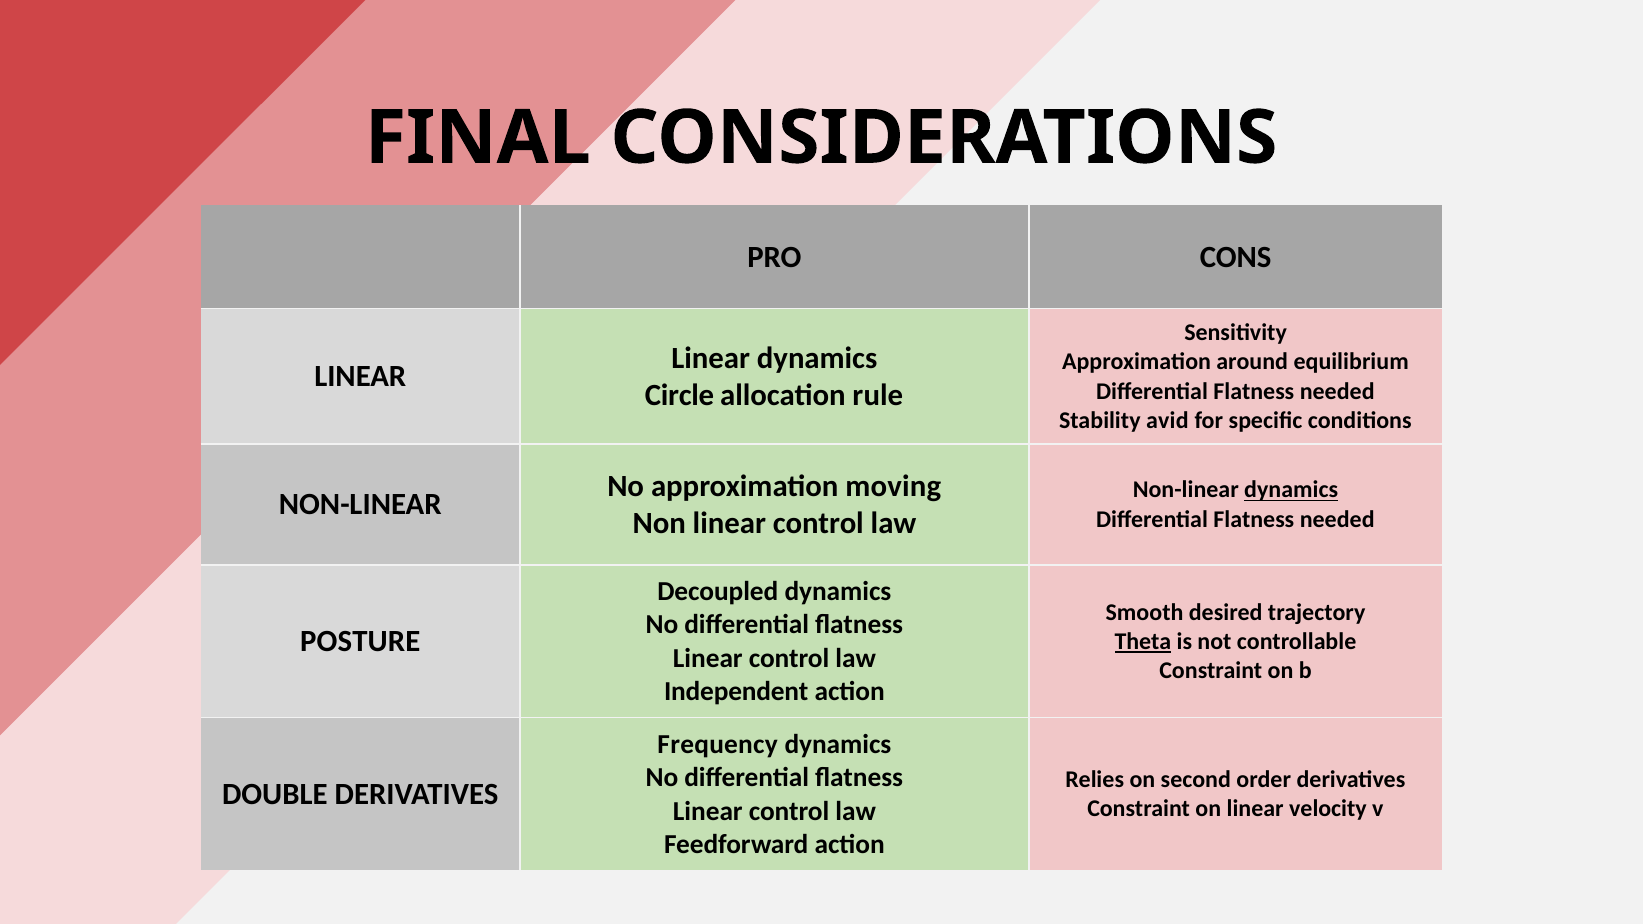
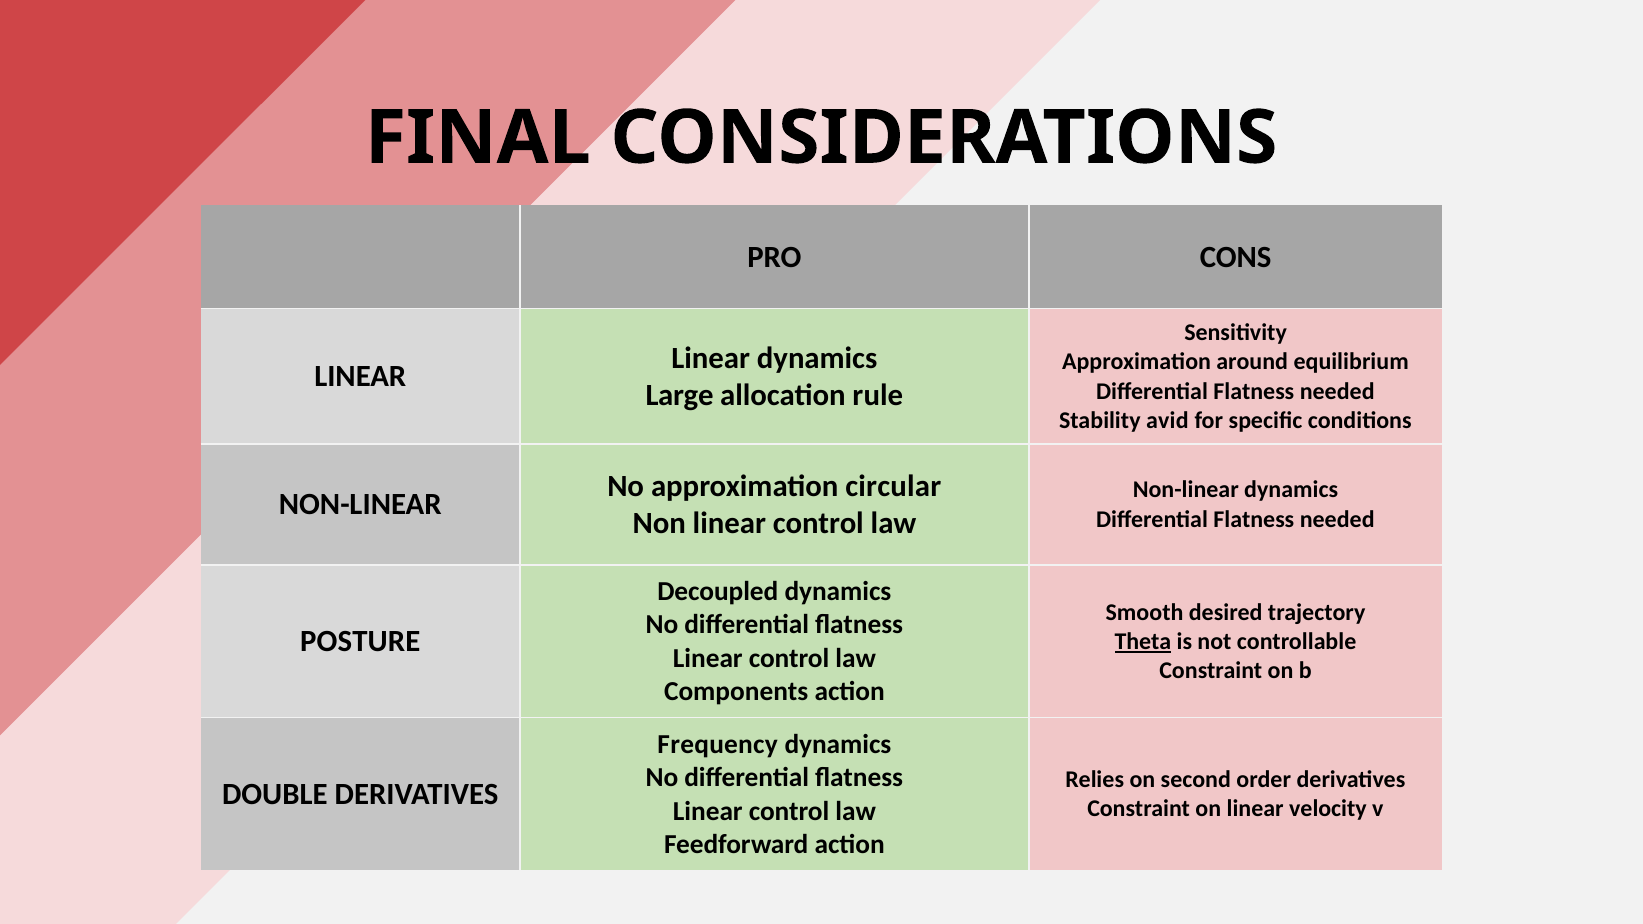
Circle: Circle -> Large (680, 396)
moving: moving -> circular (893, 486)
dynamics underline: present -> none (1291, 490)
Independent: Independent -> Components (736, 692)
